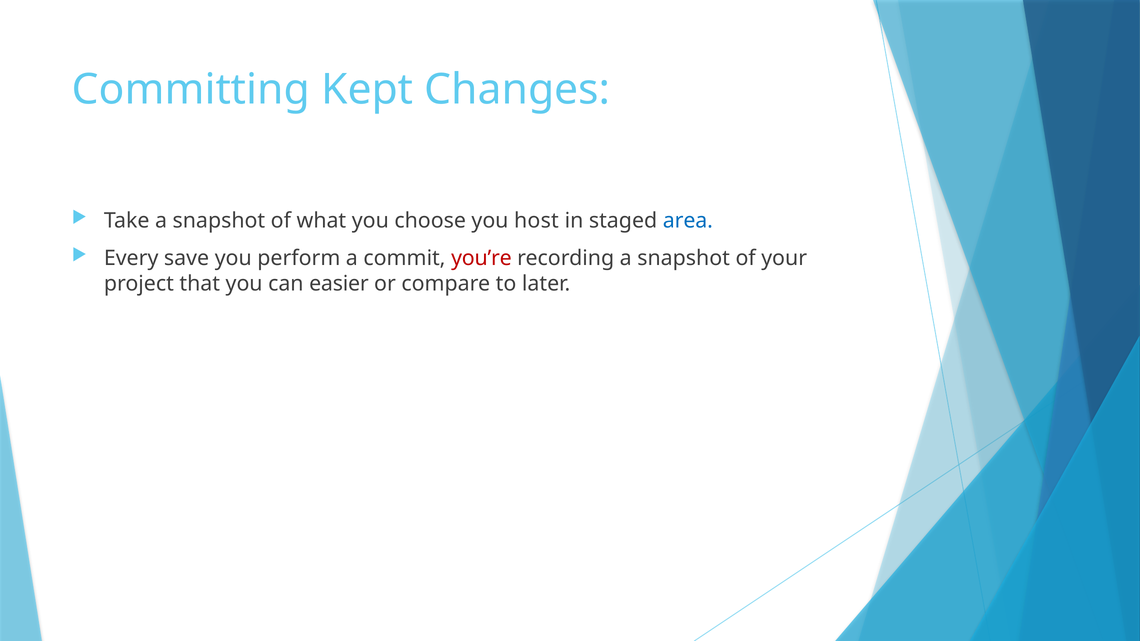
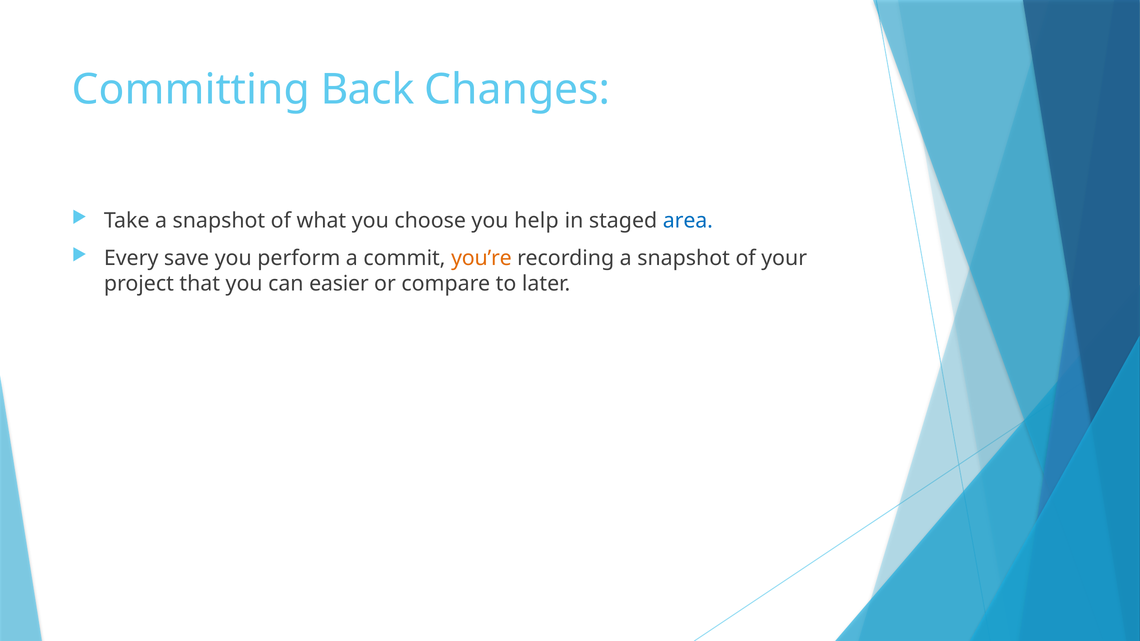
Kept: Kept -> Back (367, 90)
host: host -> help (536, 221)
you’re colour: red -> orange (481, 258)
